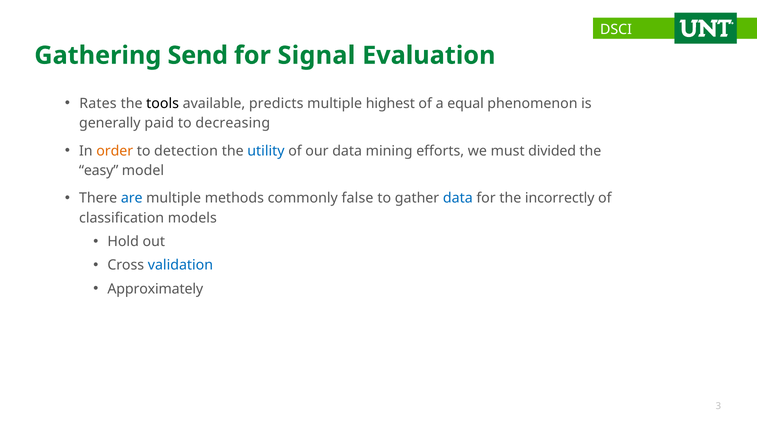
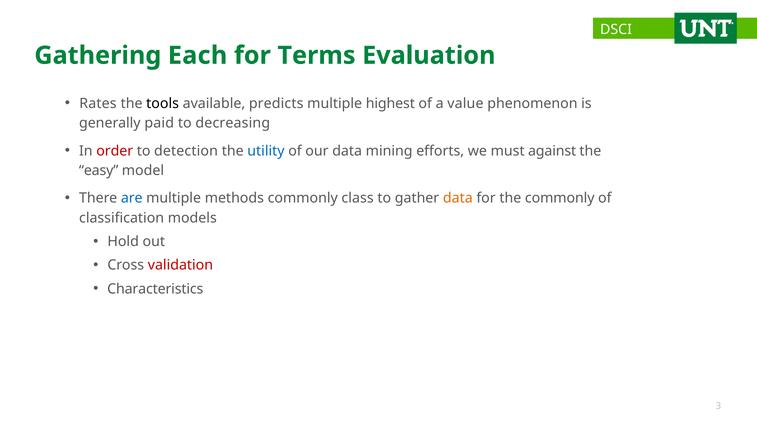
Send: Send -> Each (198, 55)
Signal: Signal -> Terms (316, 55)
equal: equal -> value (465, 104)
order colour: orange -> red (115, 151)
divided: divided -> against (552, 151)
false: false -> class (358, 198)
data colour: blue -> orange (458, 198)
the incorrectly: incorrectly -> commonly (560, 198)
validation colour: blue -> red (180, 265)
Approximately: Approximately -> Characteristics (155, 289)
